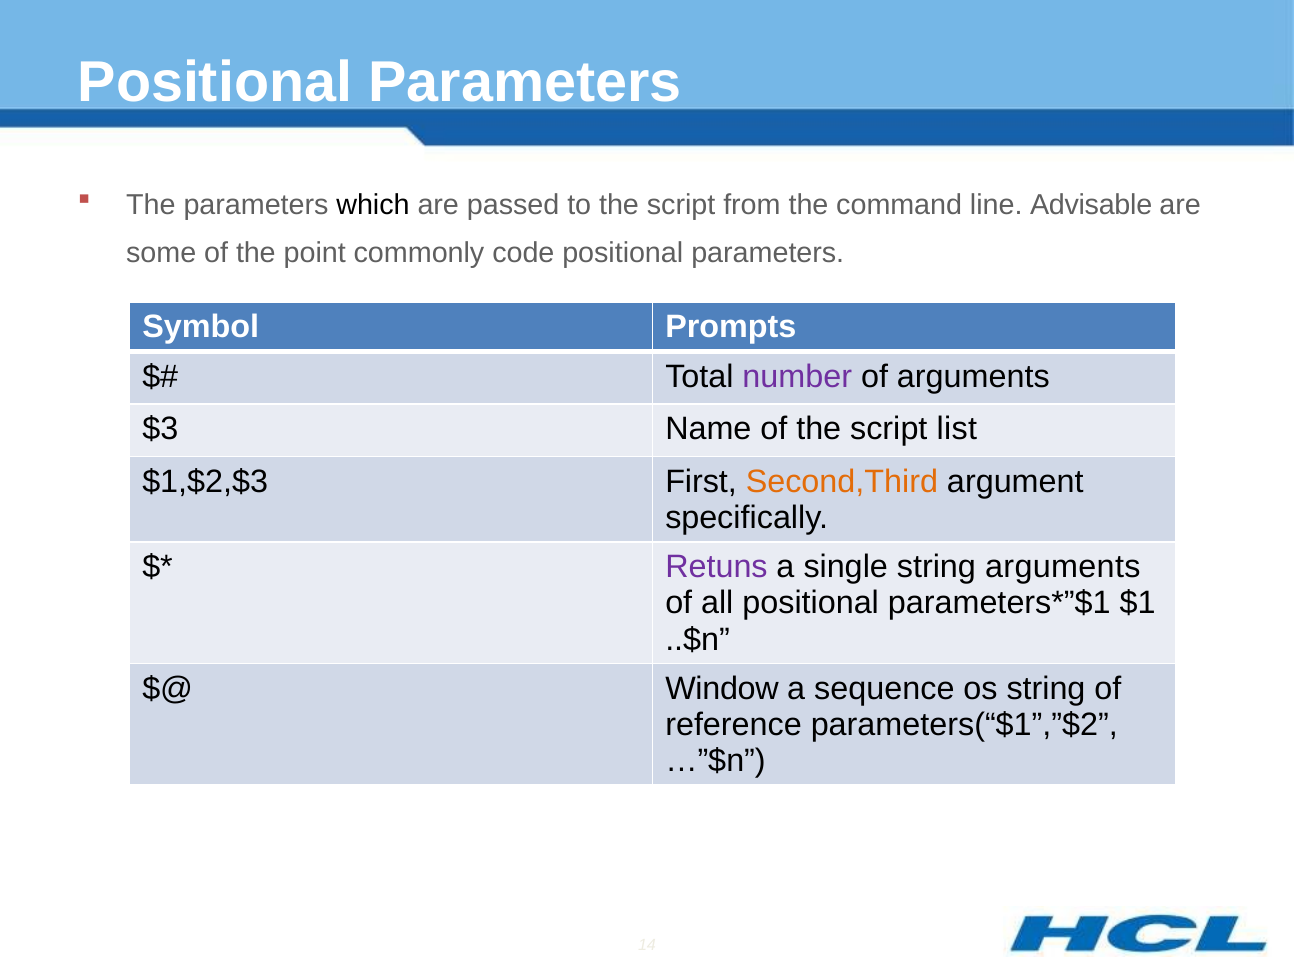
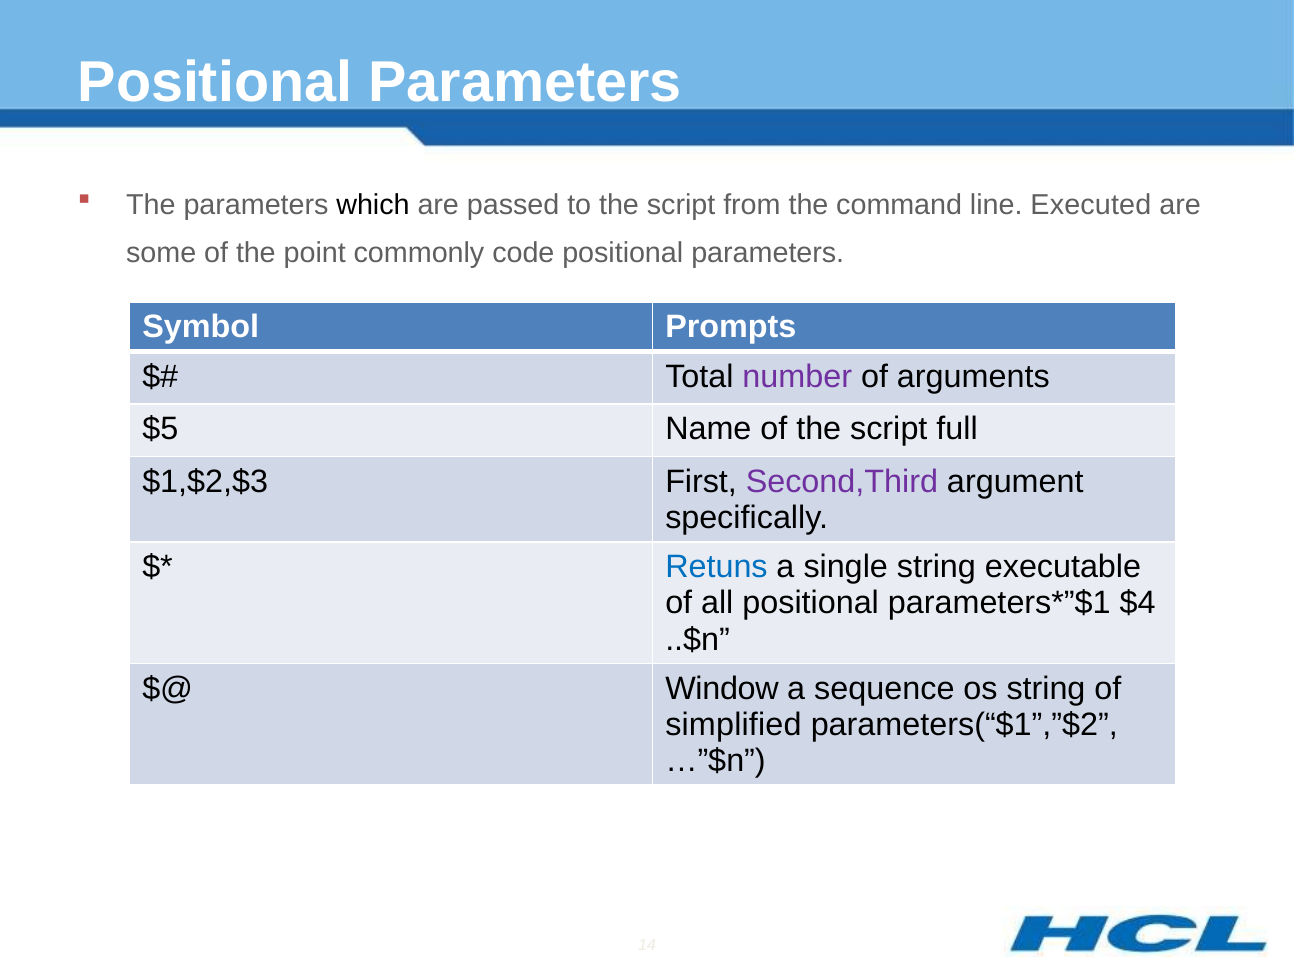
Advisable: Advisable -> Executed (1091, 204)
$3: $3 -> $5 (160, 429)
list: list -> full (957, 429)
Second,Third colour: orange -> purple (842, 481)
Retuns colour: purple -> blue (716, 567)
string arguments: arguments -> executable (1063, 567)
$1: $1 -> $4 (1138, 603)
reference: reference -> simplified (733, 725)
